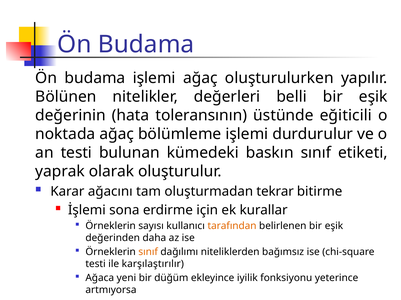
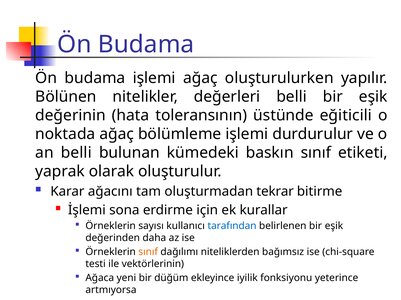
an testi: testi -> belli (76, 153)
tarafından colour: orange -> blue (232, 226)
karşılaştırılır: karşılaştırılır -> vektörlerinin (153, 264)
